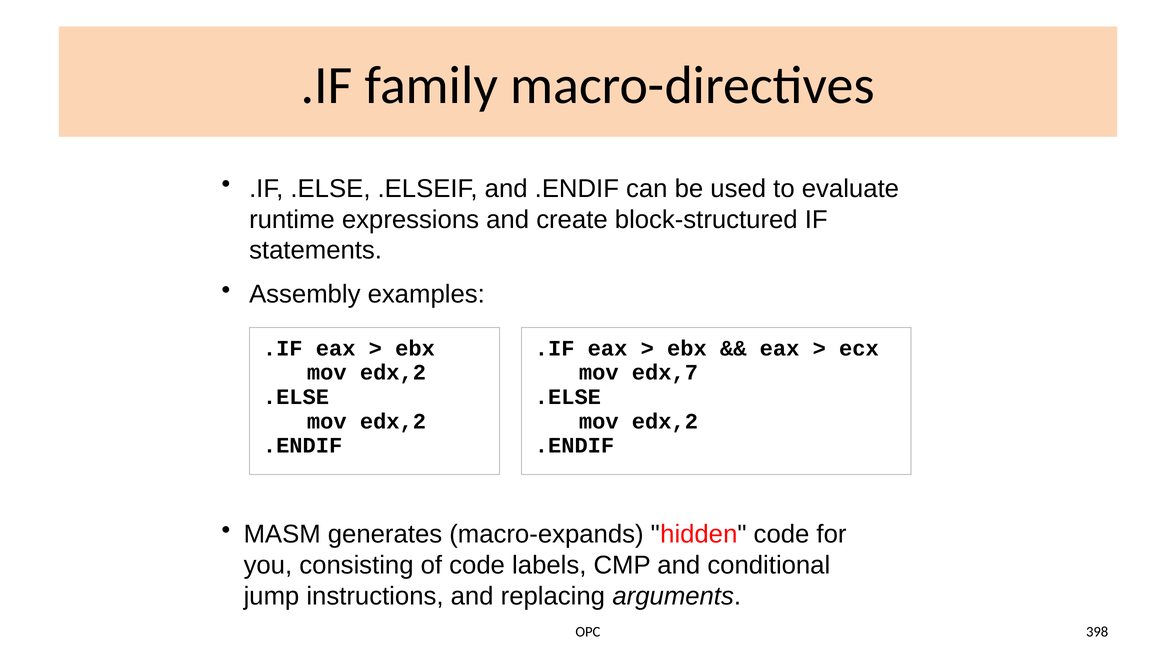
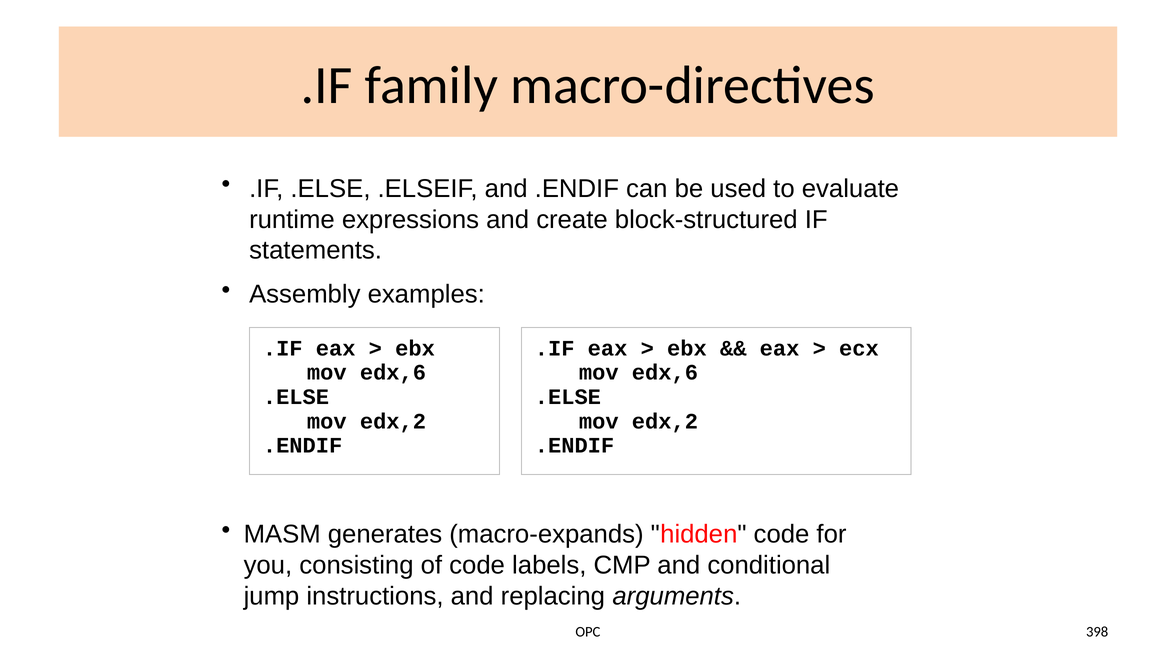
edx,2: edx,2 -> edx,6 (393, 372)
edx,7: edx,7 -> edx,6 (665, 372)
